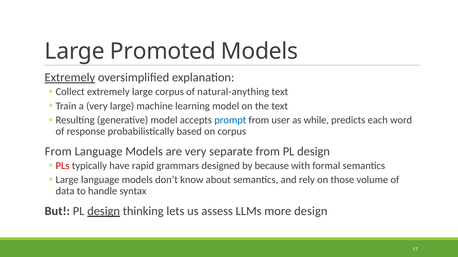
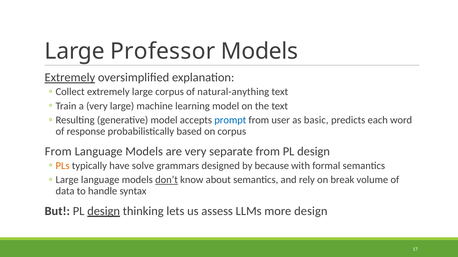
Promoted: Promoted -> Professor (163, 51)
while: while -> basic (316, 120)
PLs colour: red -> orange (63, 166)
rapid: rapid -> solve (143, 166)
don’t underline: none -> present (167, 180)
those: those -> break (342, 180)
